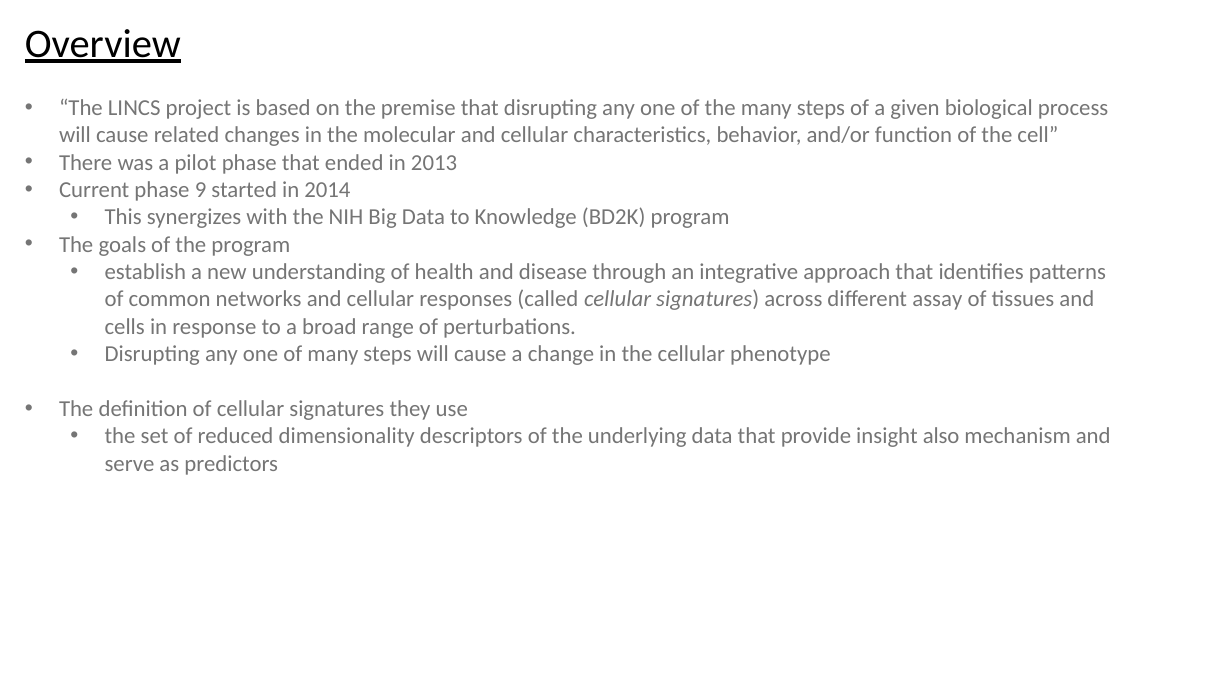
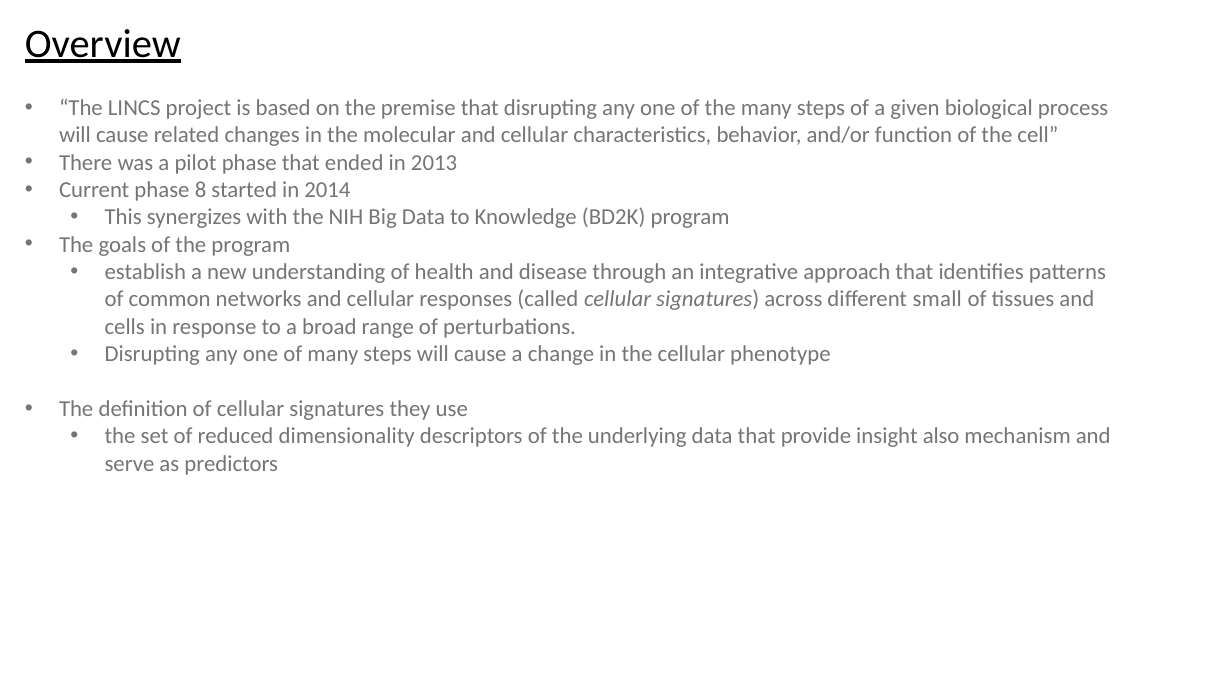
9: 9 -> 8 (201, 190)
assay: assay -> small (937, 299)
